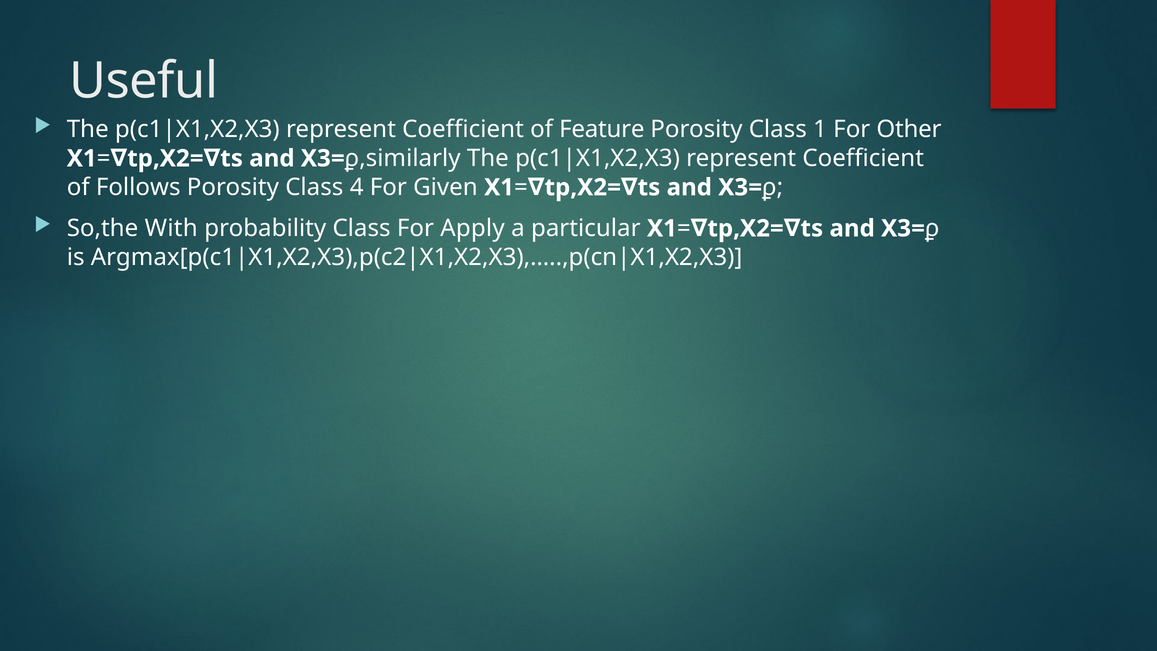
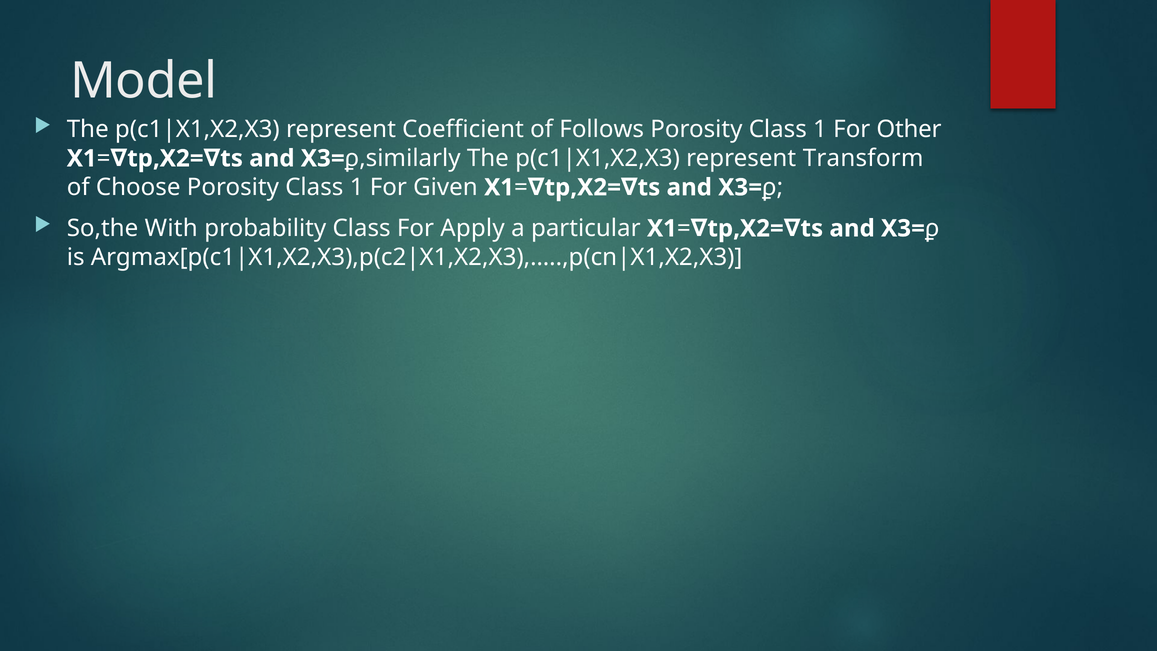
Useful: Useful -> Model (144, 81)
Feature: Feature -> Follows (602, 129)
Coefficient: Coefficient -> Transform (863, 158)
Follows: Follows -> Choose (138, 187)
4: 4 -> 1 (357, 187)
